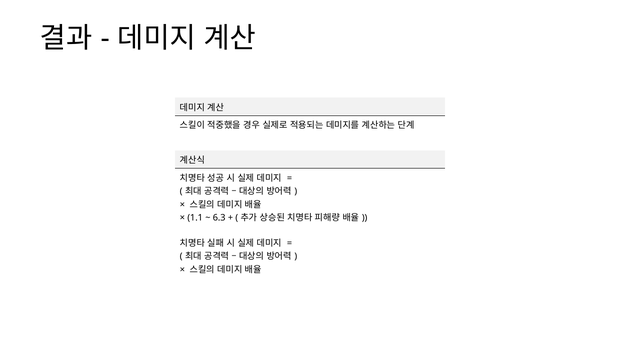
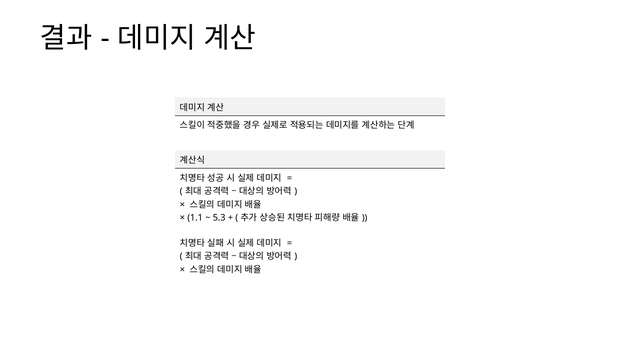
6.3: 6.3 -> 5.3 (219, 218)
